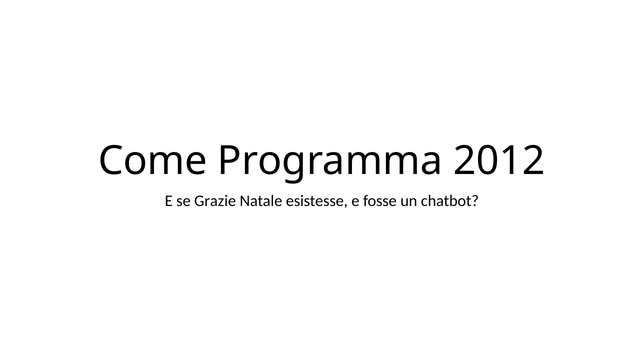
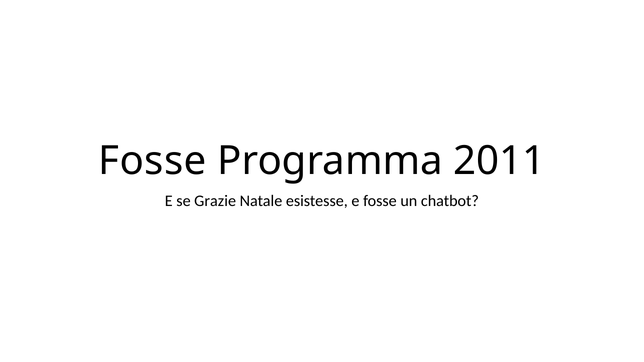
Come: Come -> Fosse (153, 161)
2012: 2012 -> 2011 (499, 161)
